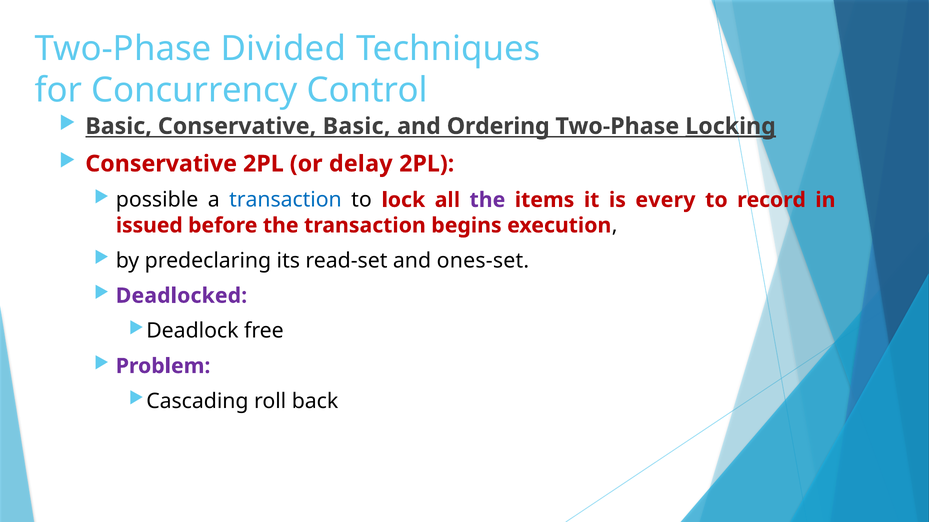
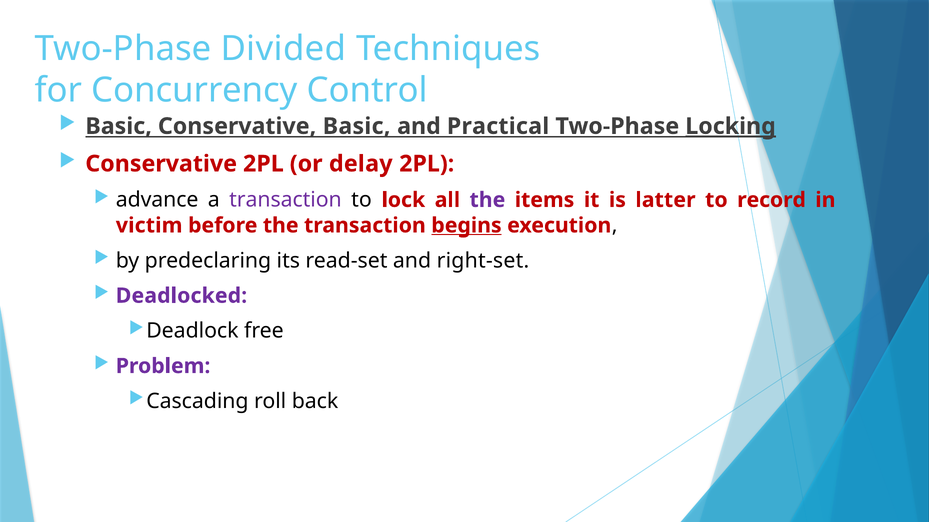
Ordering: Ordering -> Practical (498, 126)
possible: possible -> advance (157, 200)
transaction colour: blue -> purple (285, 200)
every: every -> latter (665, 200)
issued: issued -> victim (149, 226)
begins underline: none -> present (466, 226)
ones-set: ones-set -> right-set (483, 261)
